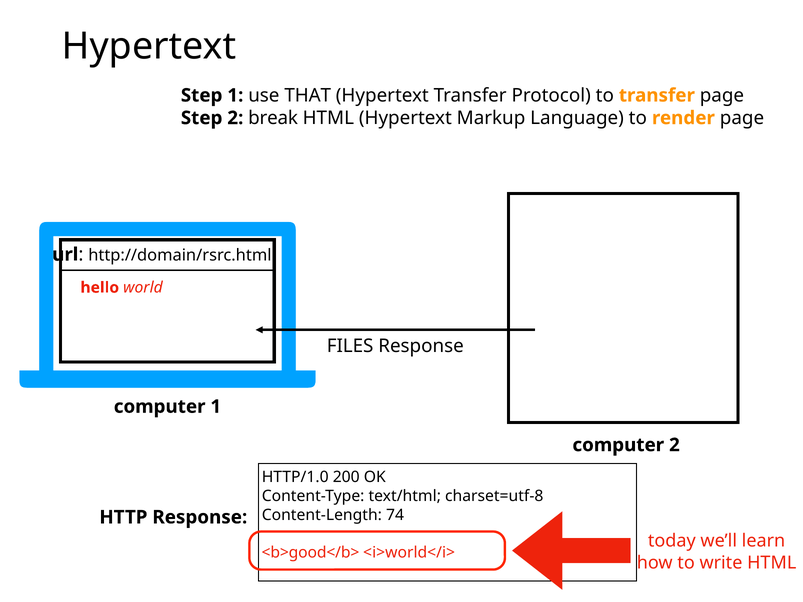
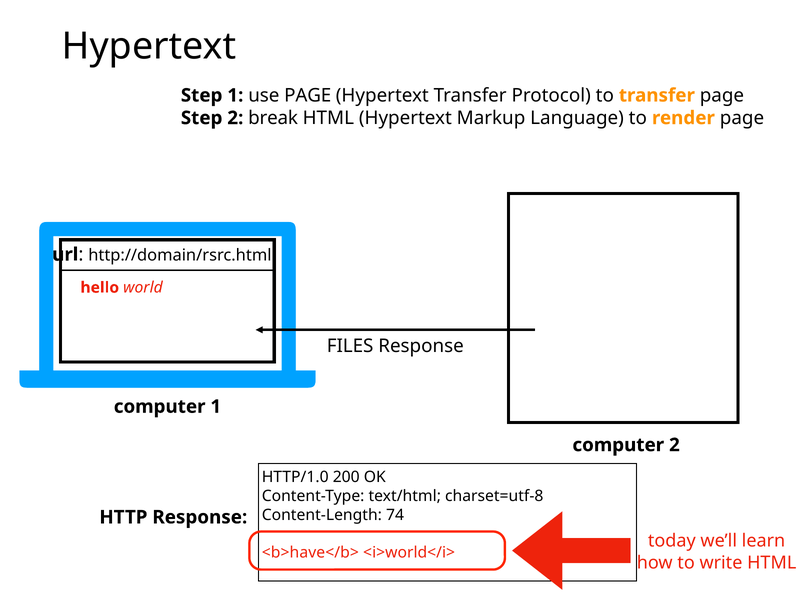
use THAT: THAT -> PAGE (308, 95)
<b>good</b>: <b>good</b> -> <b>have</b> (310, 553)
